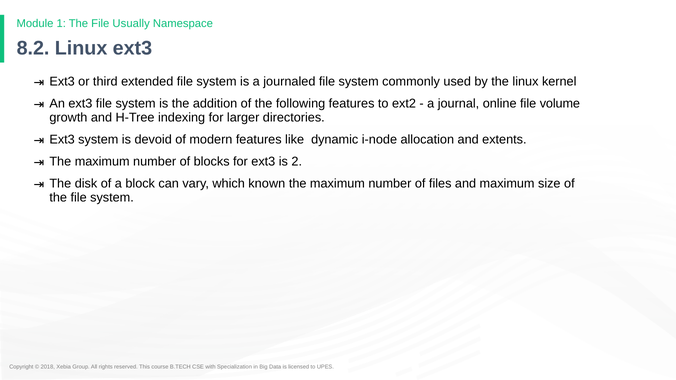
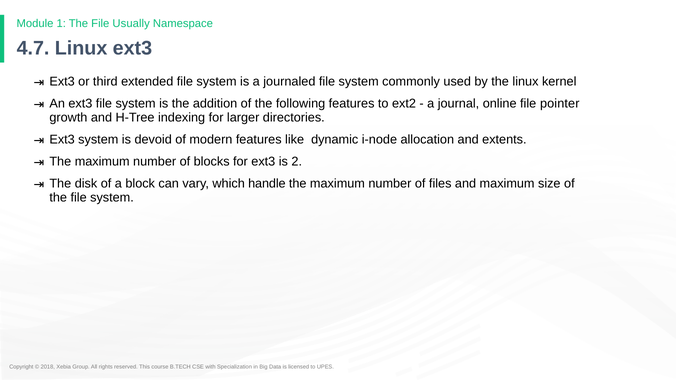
8.2: 8.2 -> 4.7 (33, 48)
volume: volume -> pointer (560, 104)
known: known -> handle (267, 184)
